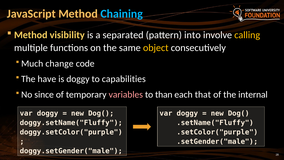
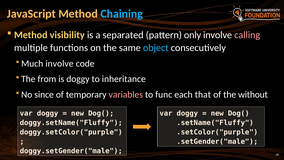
into: into -> only (193, 35)
calling colour: yellow -> pink (247, 35)
object colour: yellow -> light blue (156, 48)
Much change: change -> involve (59, 63)
have: have -> from (47, 79)
capabilities: capabilities -> inheritance (124, 79)
than: than -> func (164, 94)
internal: internal -> without (253, 94)
